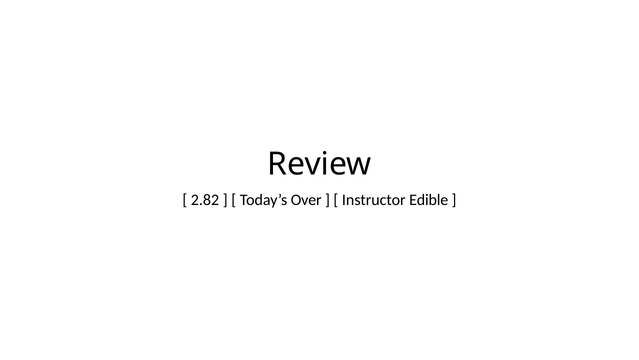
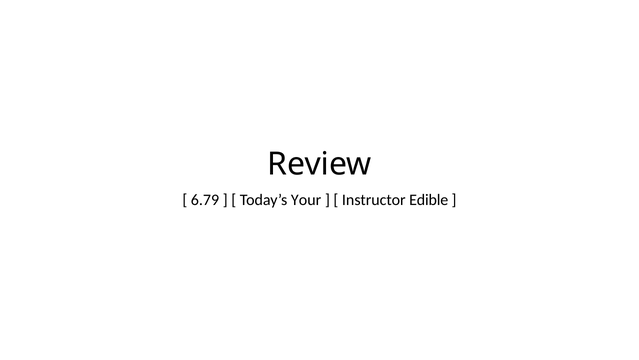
2.82: 2.82 -> 6.79 (205, 200)
Over: Over -> Your (306, 200)
